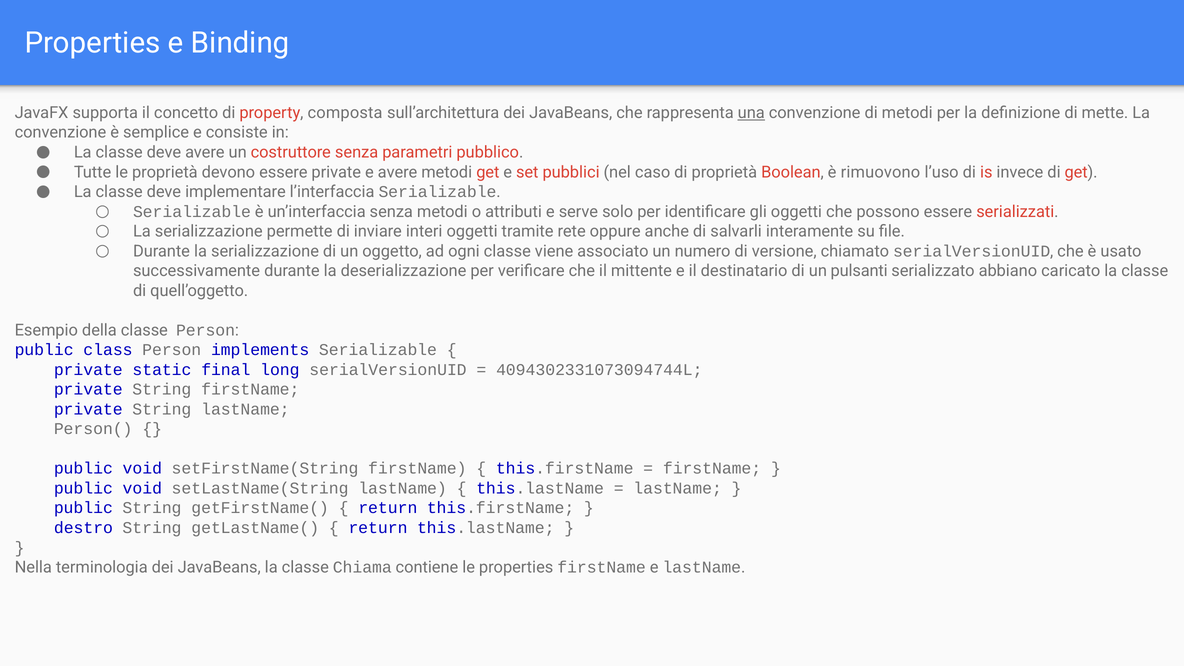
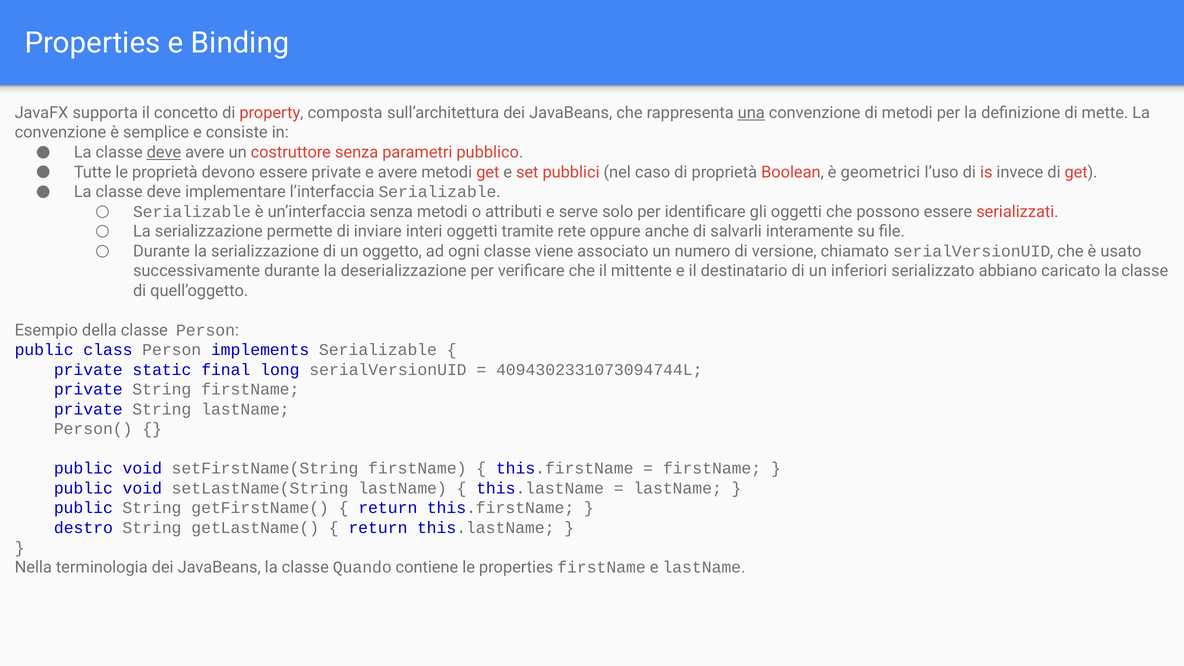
deve underline: none -> present (164, 152)
rimuovono: rimuovono -> geometrici (880, 172)
pulsanti: pulsanti -> inferiori (859, 271)
Chiama: Chiama -> Quando (362, 567)
